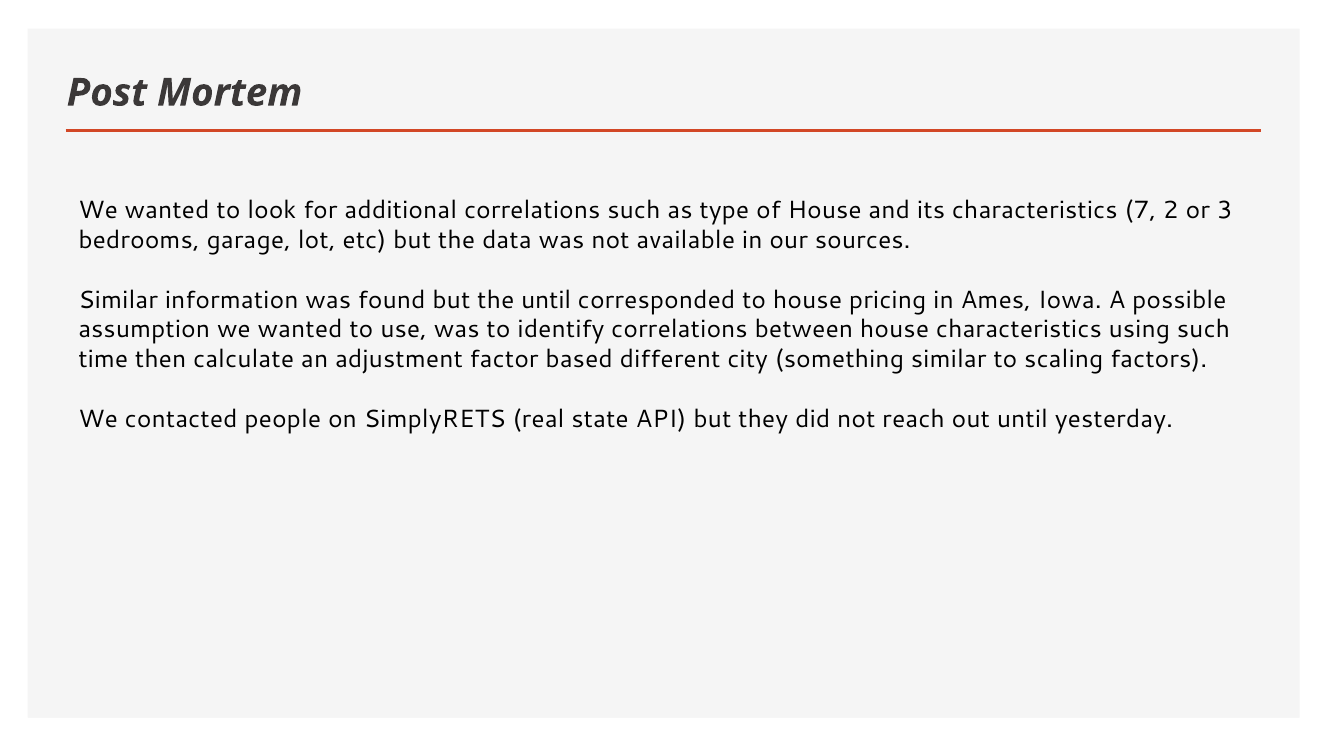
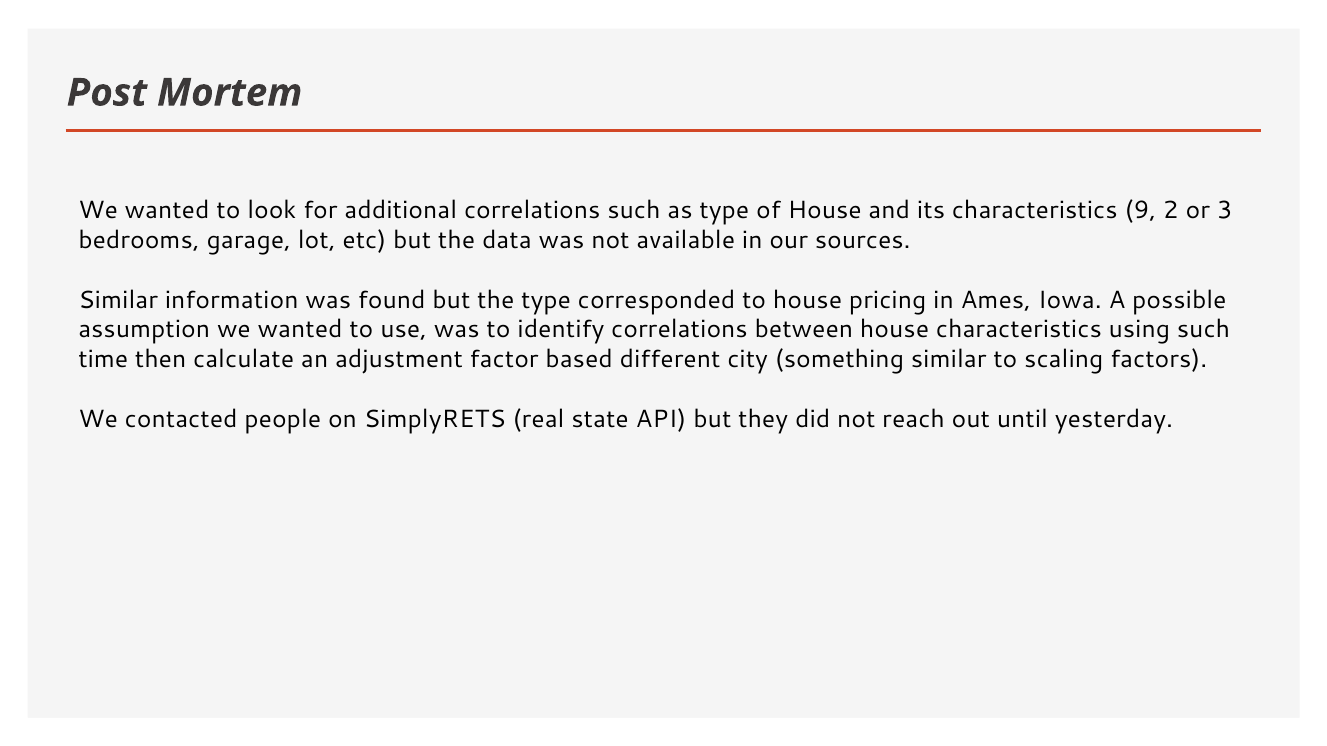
7: 7 -> 9 (1140, 211)
the until: until -> type (546, 300)
